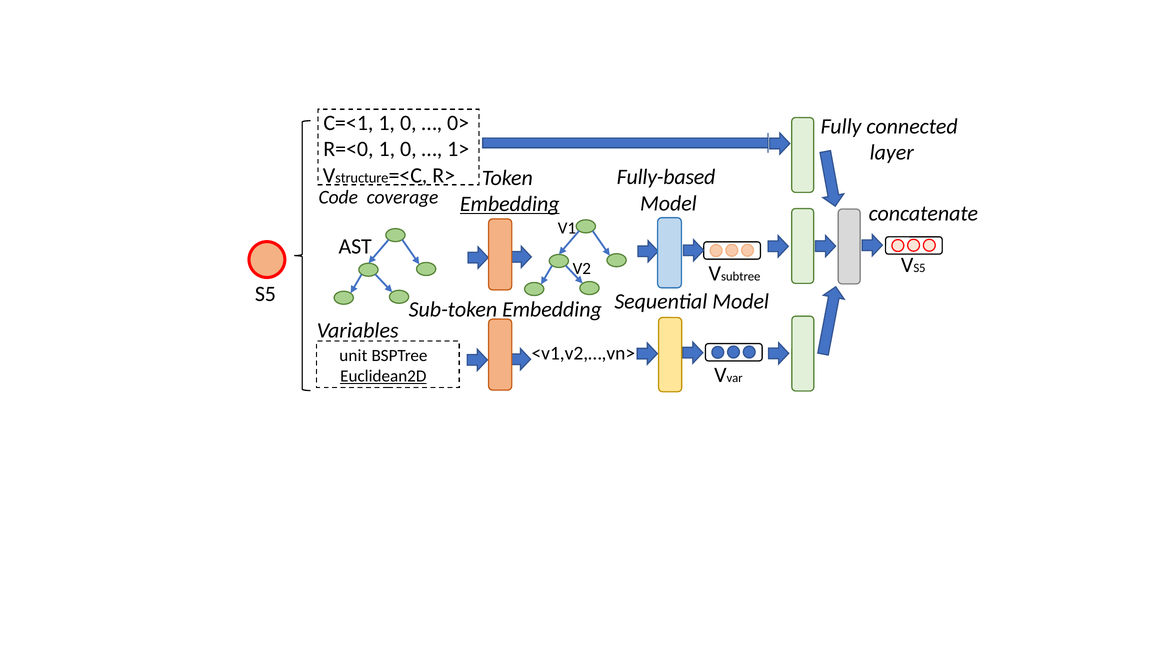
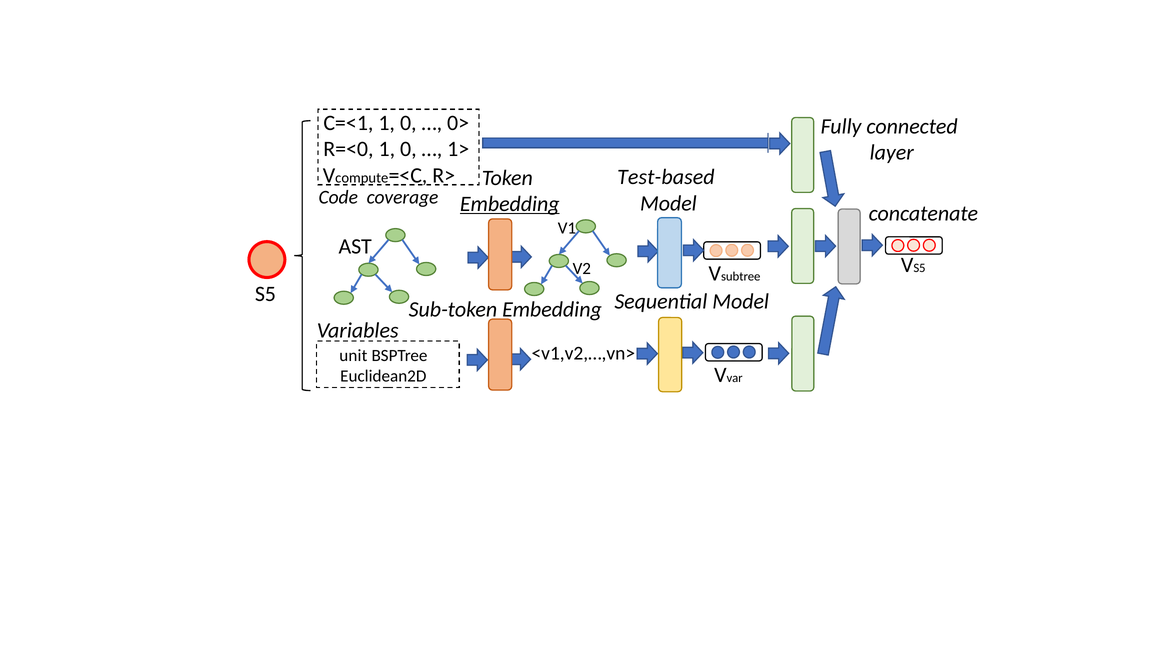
structure: structure -> compute (362, 178)
Fully-based: Fully-based -> Test-based (666, 177)
Euclidean2D underline: present -> none (383, 376)
